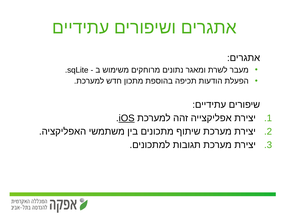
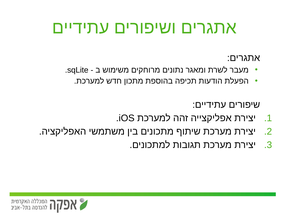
iOS underline: present -> none (127, 118)
